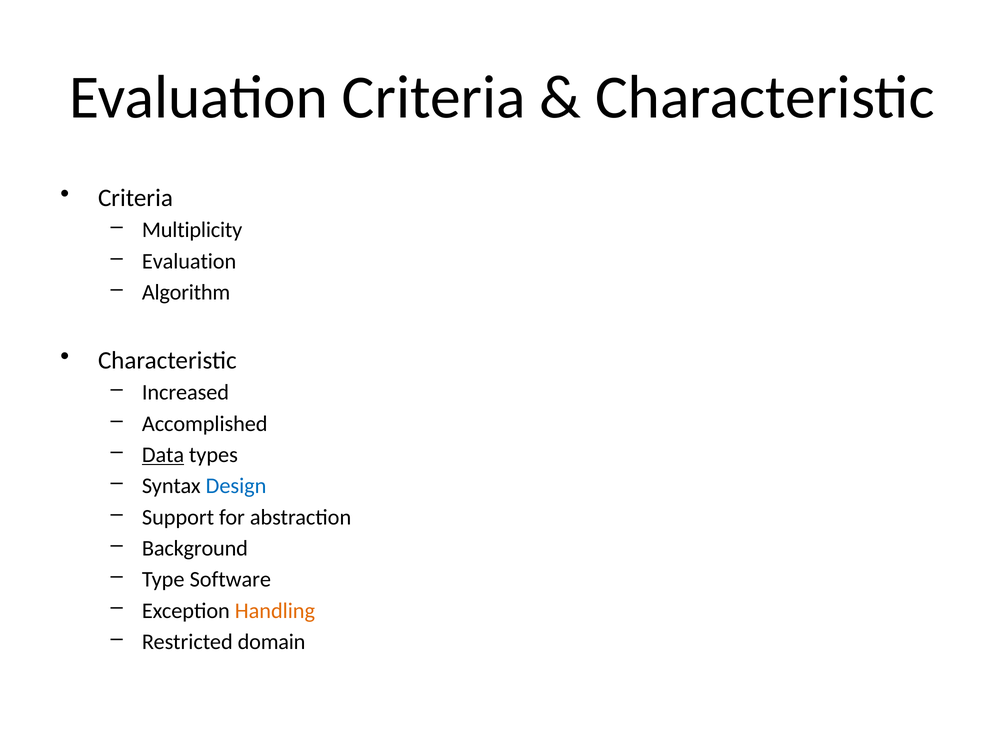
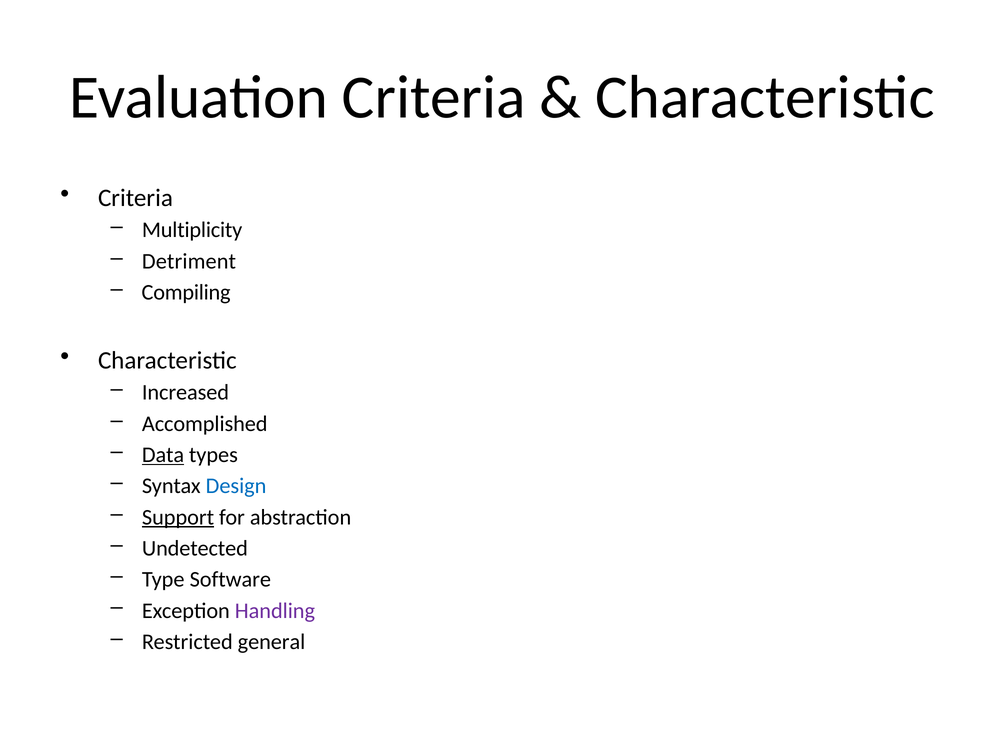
Evaluation: Evaluation -> Detriment (189, 261)
Algorithm: Algorithm -> Compiling (186, 292)
Support underline: none -> present (178, 517)
Background: Background -> Undetected (195, 548)
Handling colour: orange -> purple (275, 610)
domain: domain -> general (272, 642)
